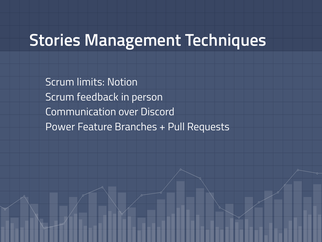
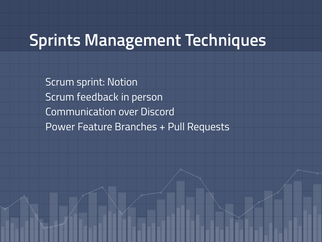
Stories: Stories -> Sprints (55, 40)
limits: limits -> sprint (91, 82)
